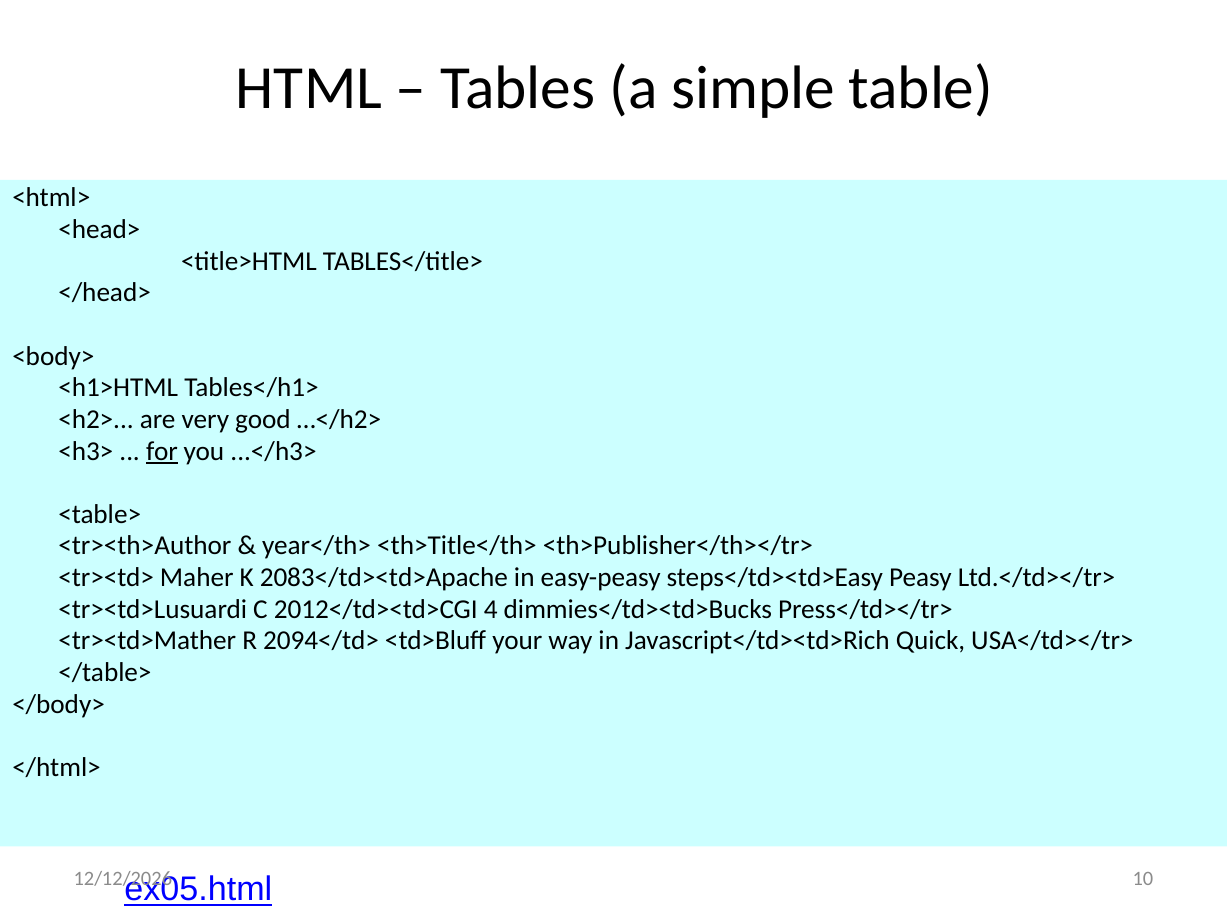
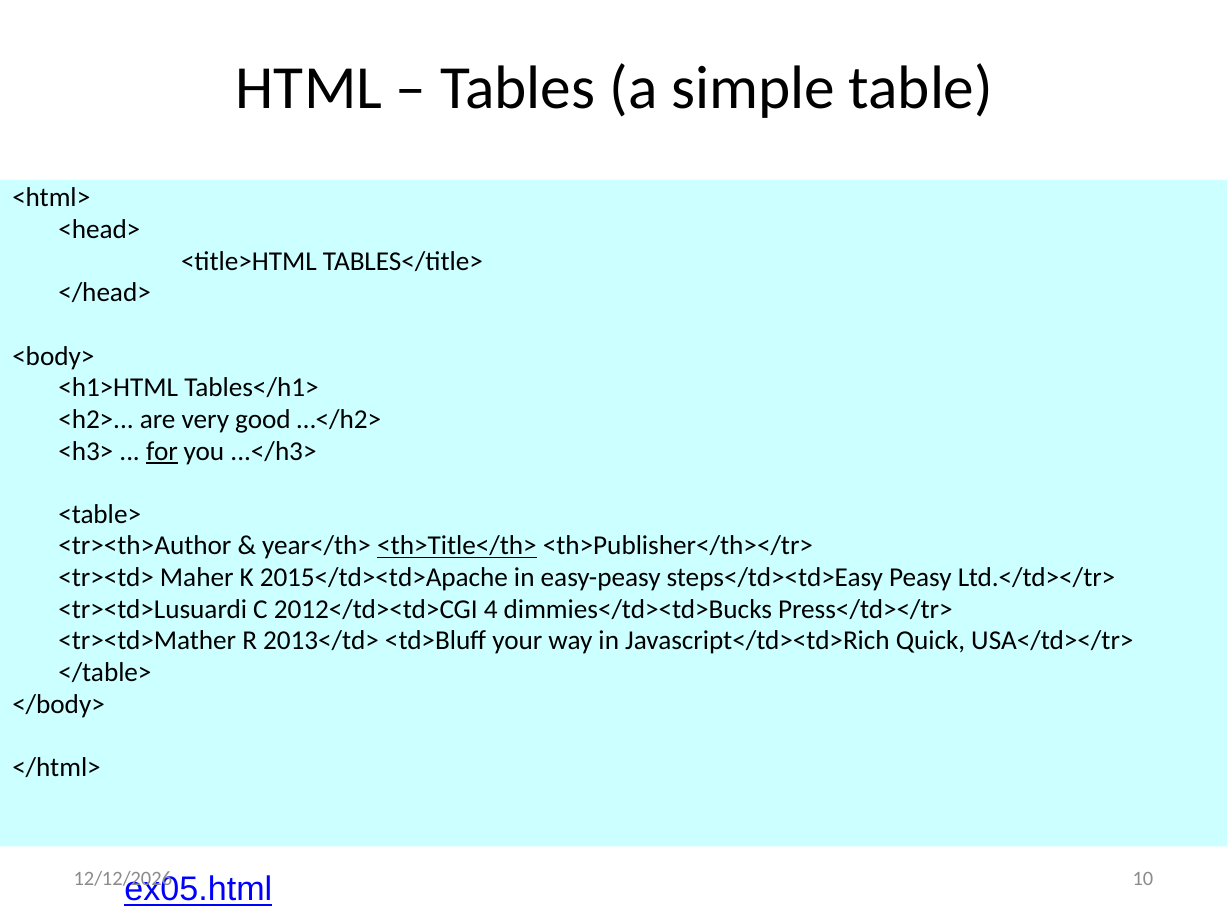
<th>Title</th> underline: none -> present (457, 546)
2083</td><td>Apache: 2083</td><td>Apache -> 2015</td><td>Apache (384, 578)
2094</td>: 2094</td> -> 2013</td> (321, 641)
